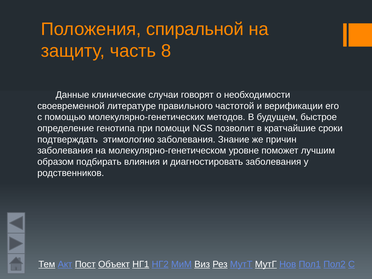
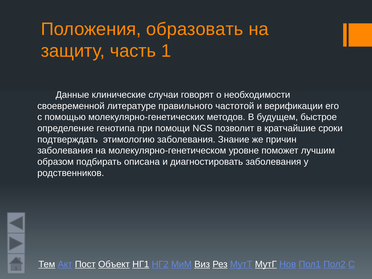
спиральной: спиральной -> образовать (195, 29)
8: 8 -> 1 (166, 51)
влияния: влияния -> описана (142, 162)
